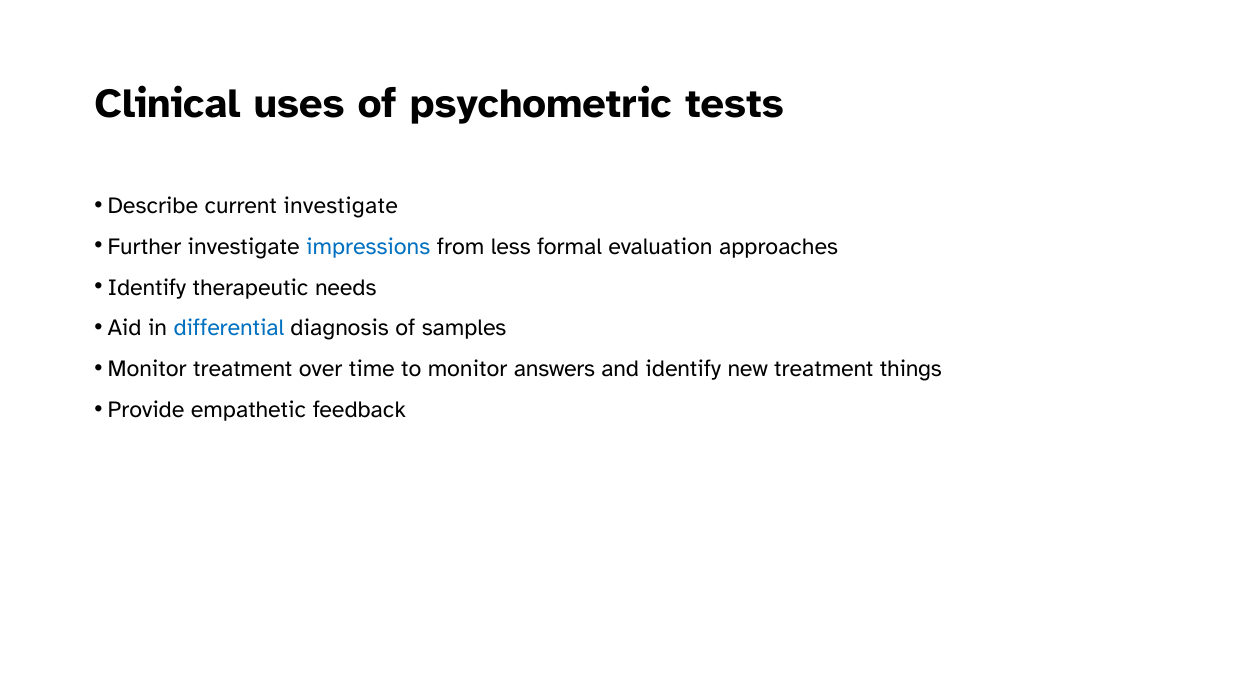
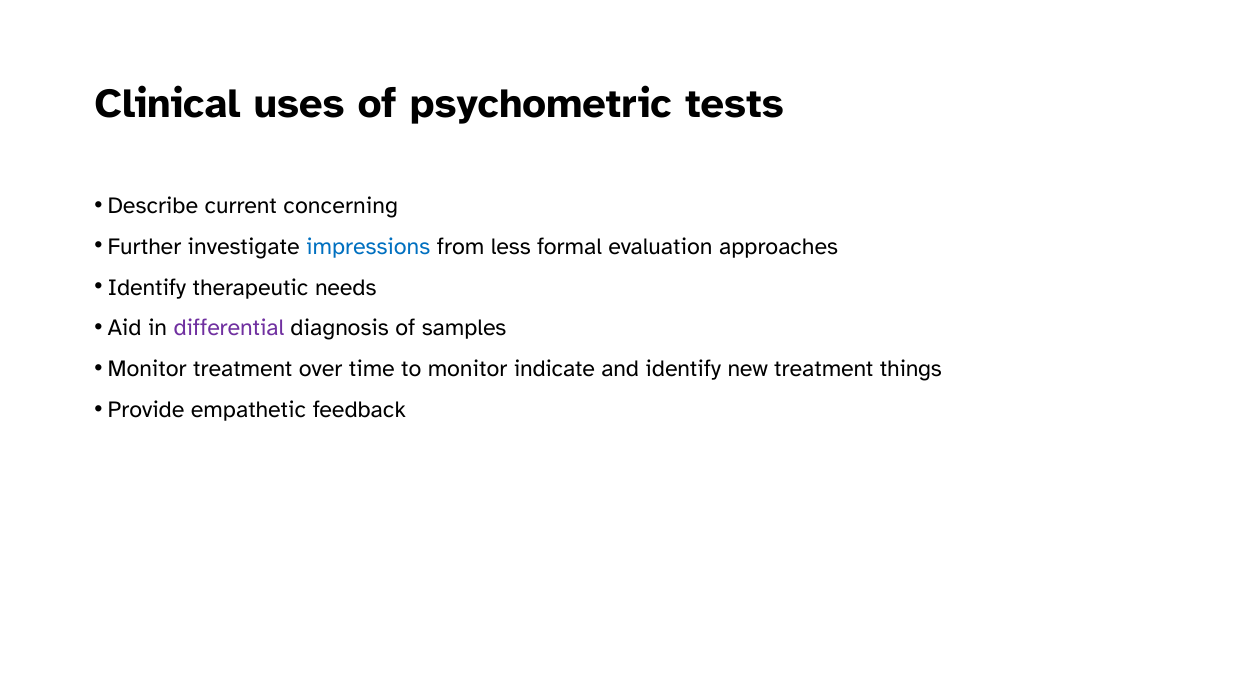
current investigate: investigate -> concerning (341, 206)
differential colour: blue -> purple (229, 328)
answers: answers -> indicate (554, 369)
